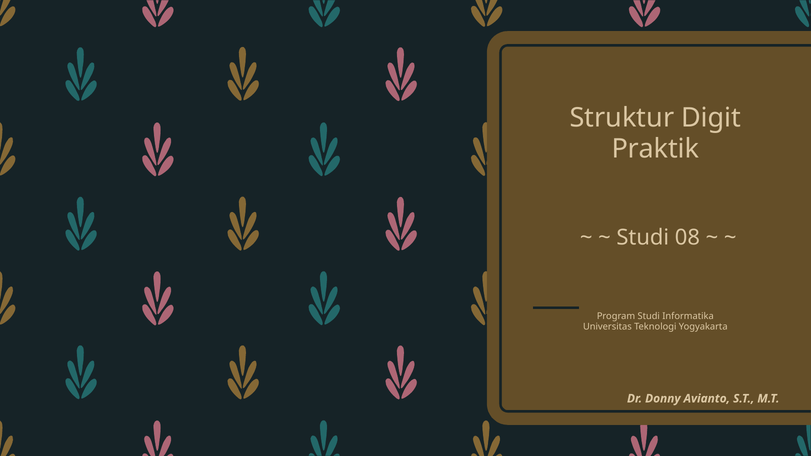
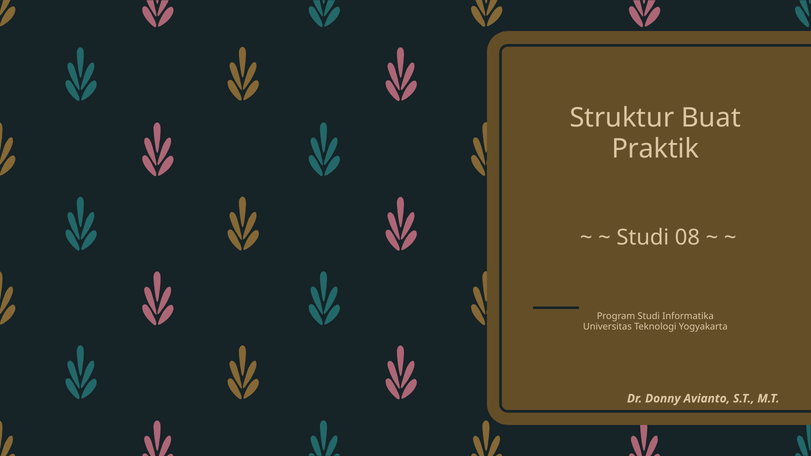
Digit: Digit -> Buat (711, 118)
